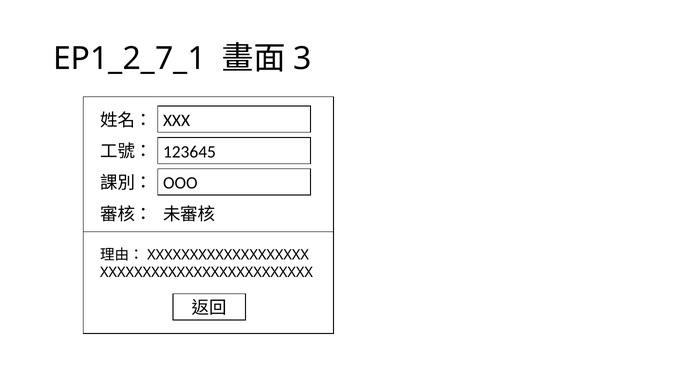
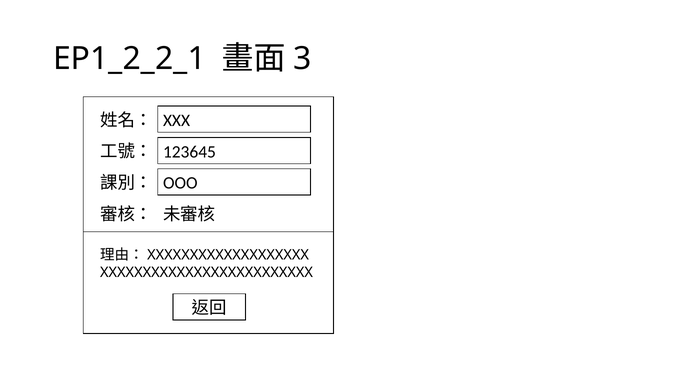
EP1_2_7_1: EP1_2_7_1 -> EP1_2_2_1 (129, 59)
